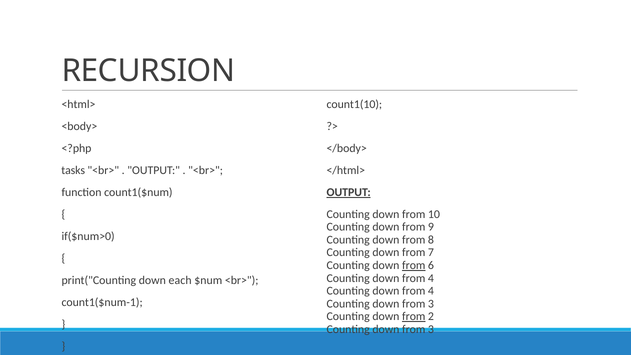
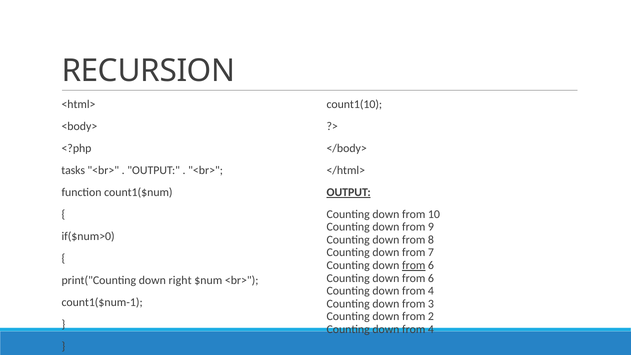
4: 4 -> 6 (431, 278)
each: each -> right (180, 280)
from underline: present -> none (414, 316)
3: 3 -> 4 (431, 329)
